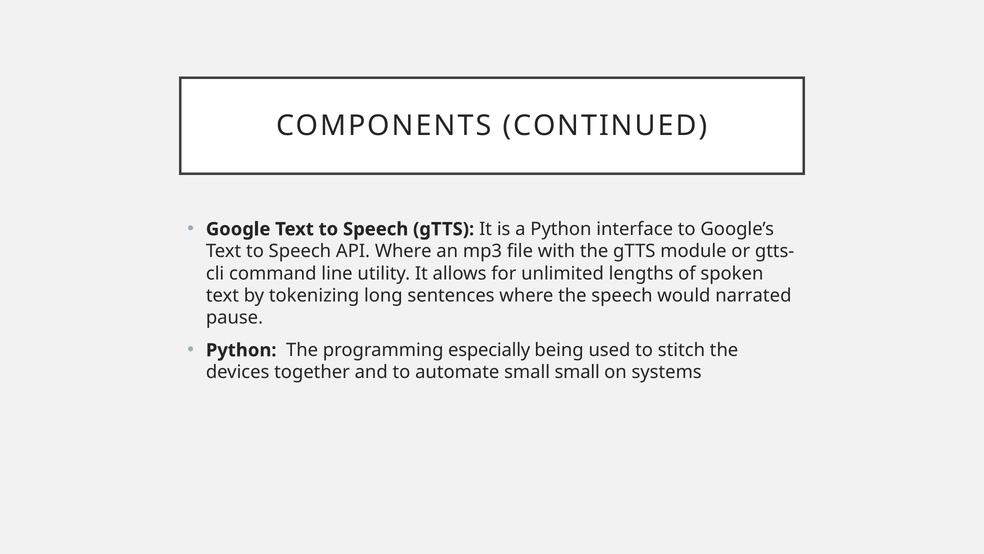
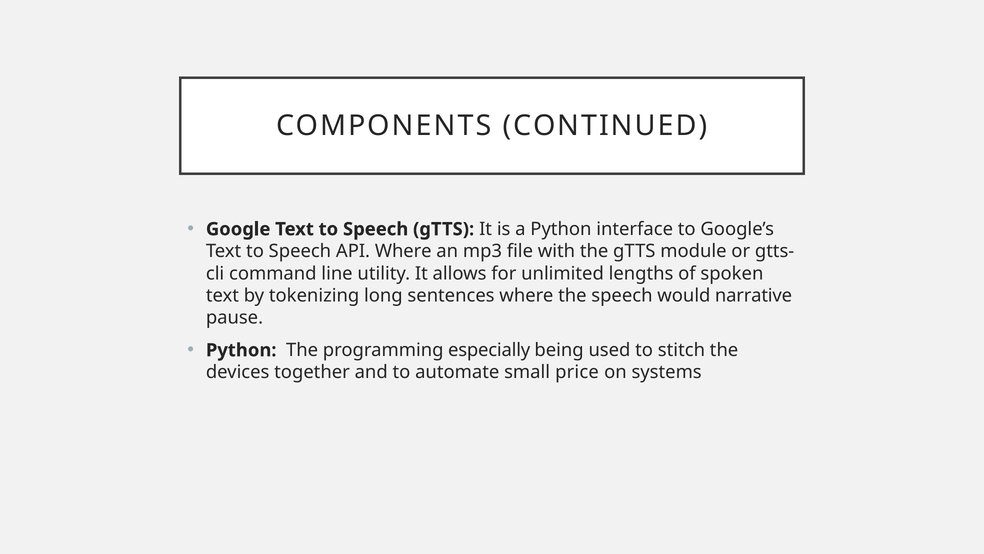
narrated: narrated -> narrative (754, 295)
small small: small -> price (577, 372)
